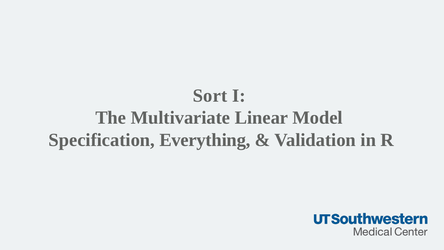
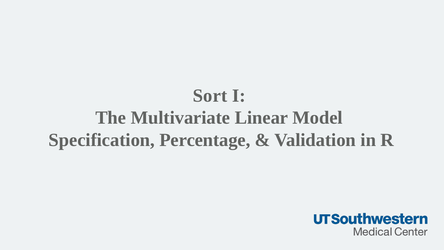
Everything: Everything -> Percentage (205, 140)
